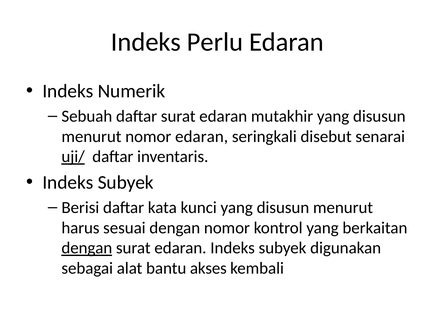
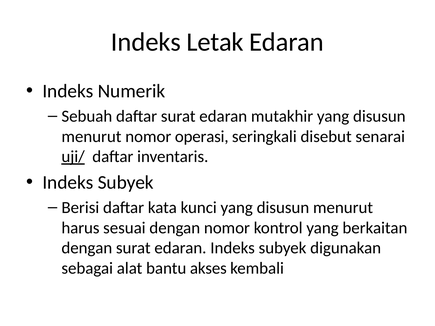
Perlu: Perlu -> Letak (215, 42)
nomor edaran: edaran -> operasi (202, 137)
dengan underline: present -> none (87, 248)
